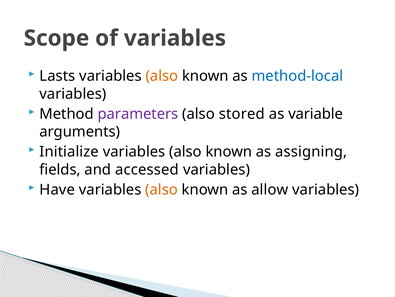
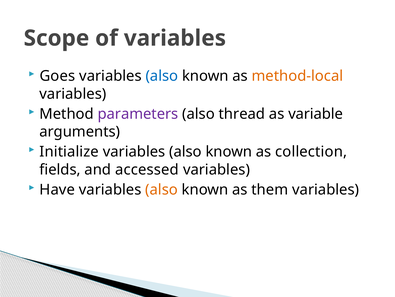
Lasts: Lasts -> Goes (57, 76)
also colour: orange -> blue (162, 76)
method-local colour: blue -> orange (297, 76)
stored: stored -> thread (242, 114)
assigning: assigning -> collection (311, 151)
allow: allow -> them (270, 189)
